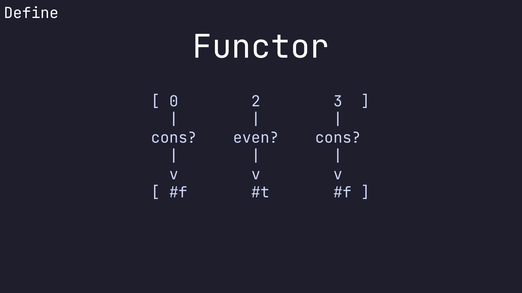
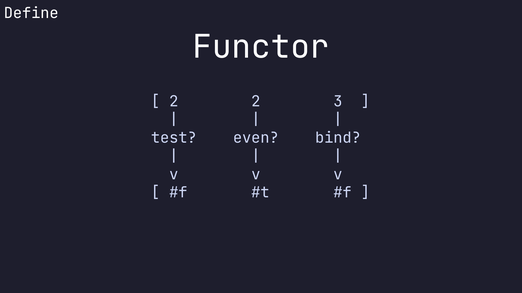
0: 0 -> 2 (174, 102)
cons: cons -> test (174, 138)
even cons: cons -> bind (338, 138)
